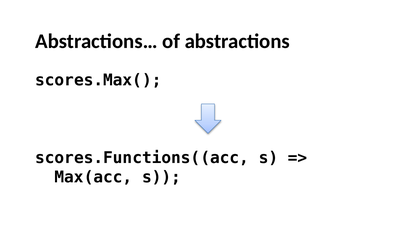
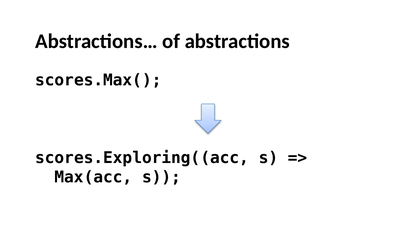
scores.Functions((acc: scores.Functions((acc -> scores.Exploring((acc (142, 158)
